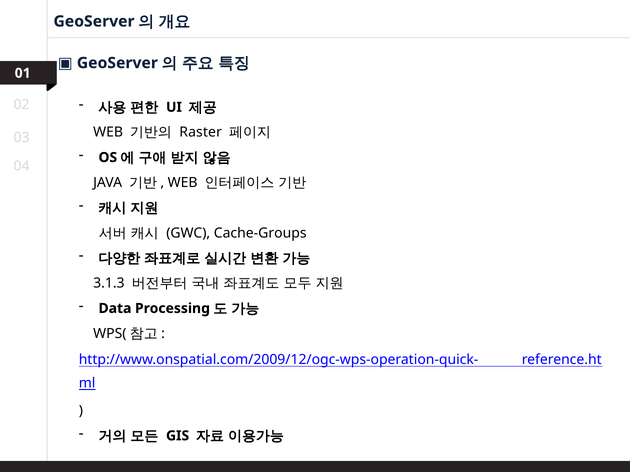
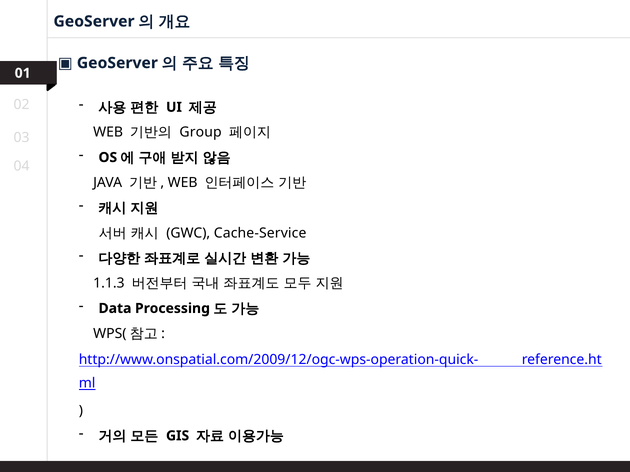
Raster: Raster -> Group (201, 132)
Cache-Groups: Cache-Groups -> Cache-Service (260, 233)
3.1.3: 3.1.3 -> 1.1.3 (109, 283)
